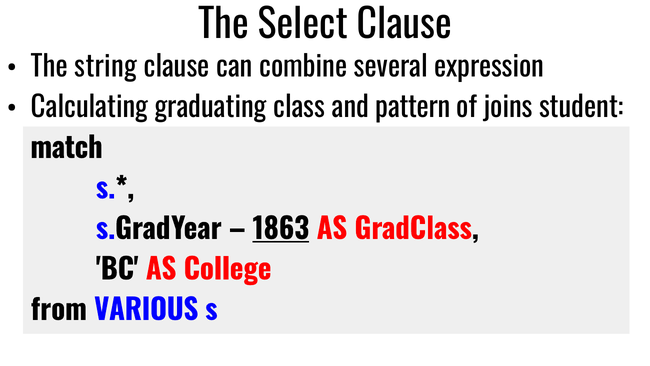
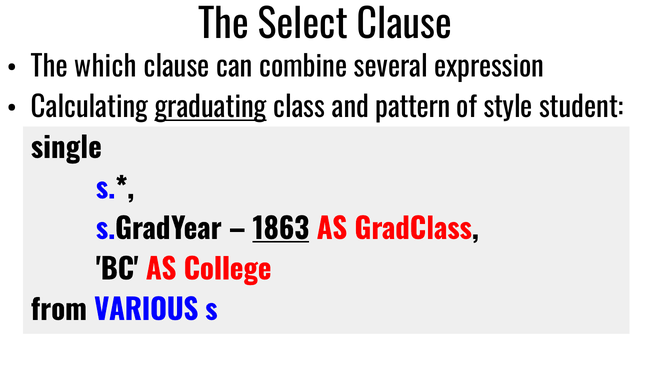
string: string -> which (106, 67)
graduating underline: none -> present (211, 108)
joins: joins -> style (508, 108)
match: match -> single (66, 148)
